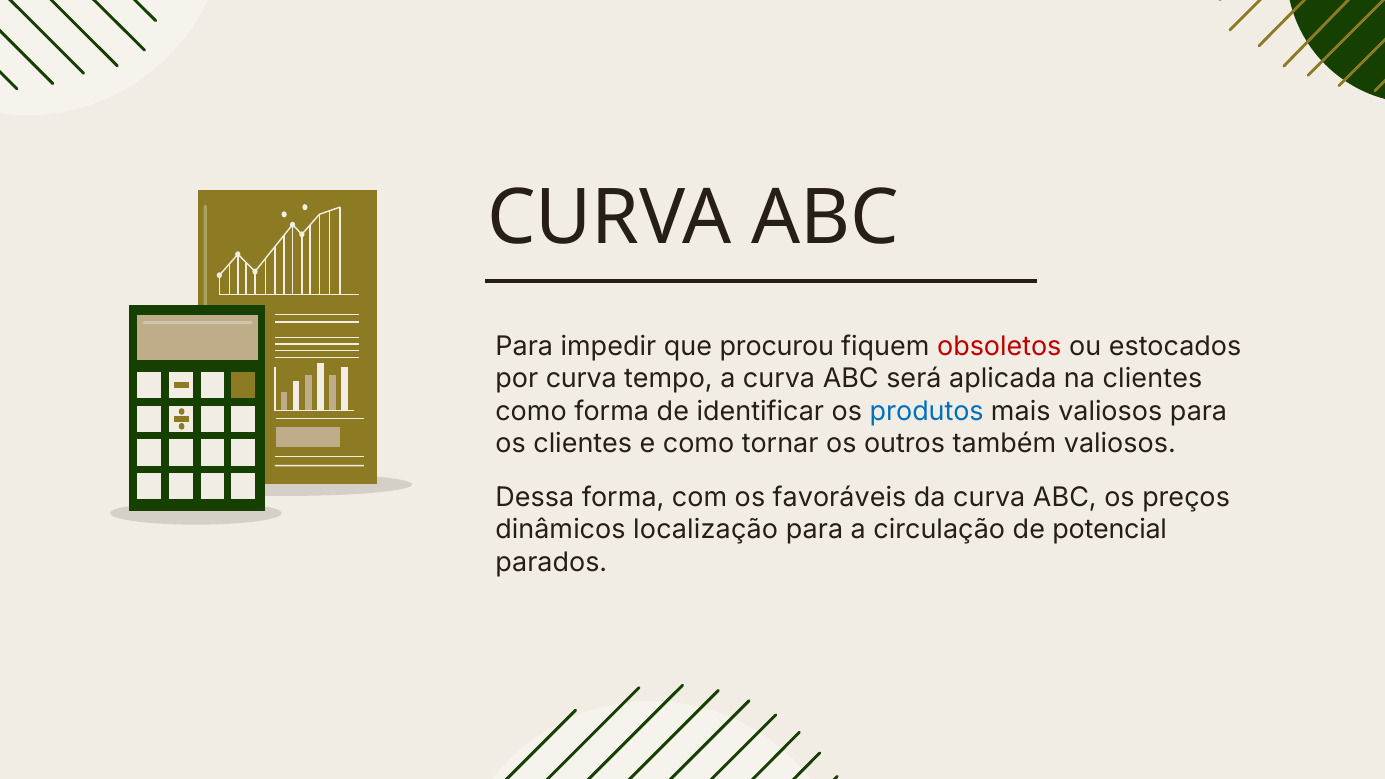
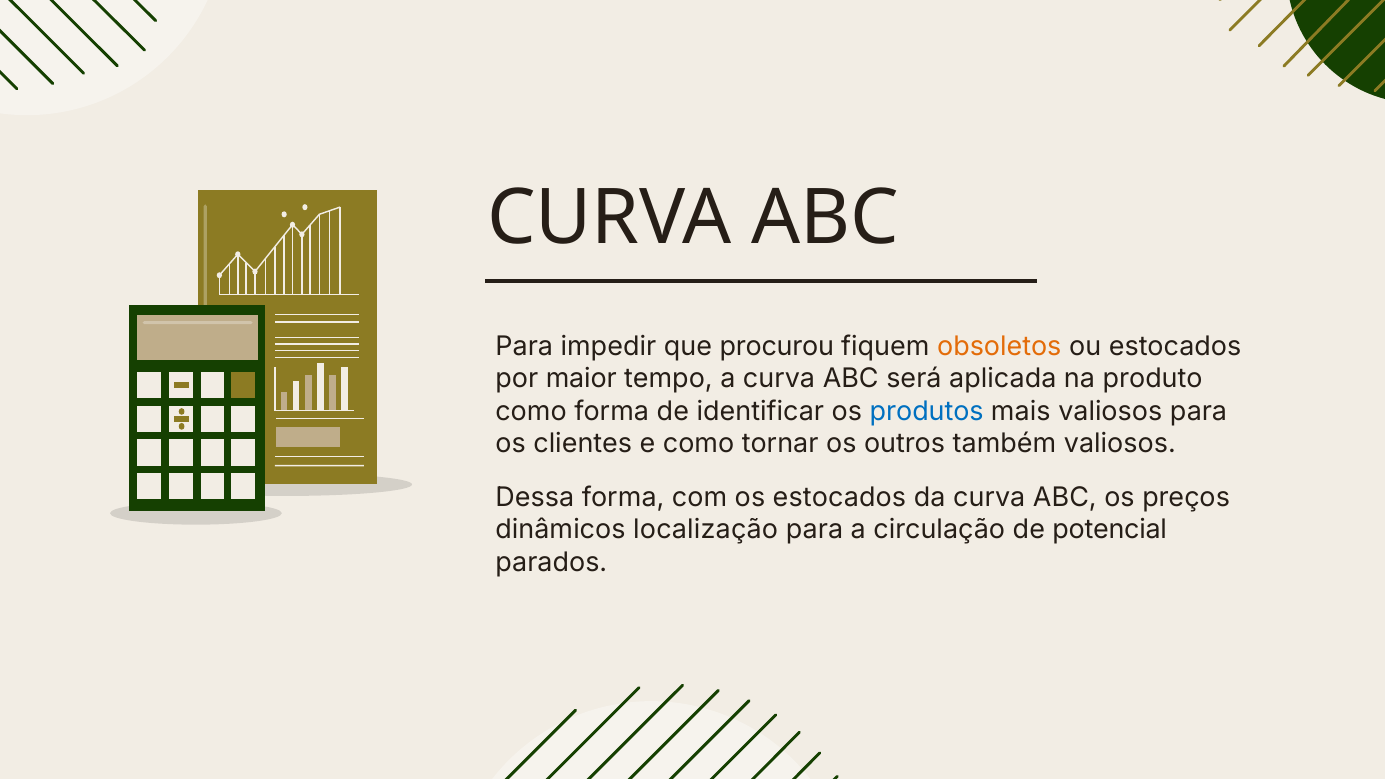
obsoletos colour: red -> orange (999, 347)
por curva: curva -> maior (581, 379)
na clientes: clientes -> produto (1153, 379)
os favoráveis: favoráveis -> estocados (839, 498)
